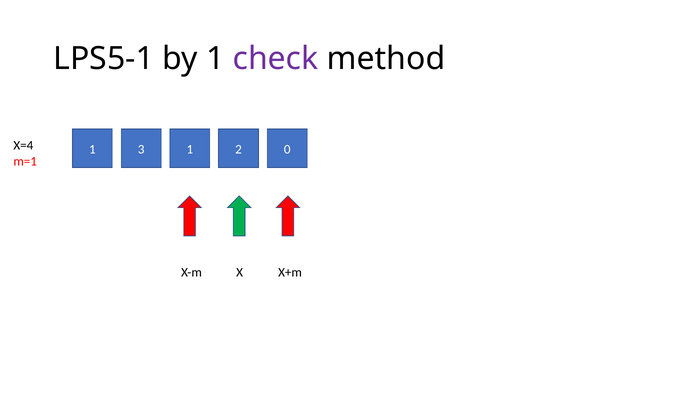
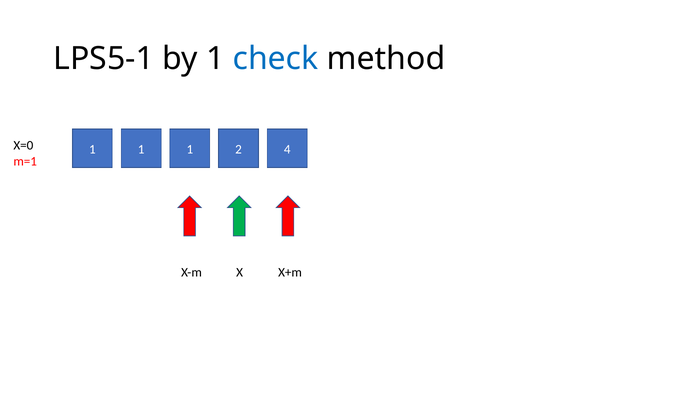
check colour: purple -> blue (276, 59)
X=4: X=4 -> X=0 (23, 146)
3: 3 -> 1 (141, 149)
0: 0 -> 4 (287, 149)
